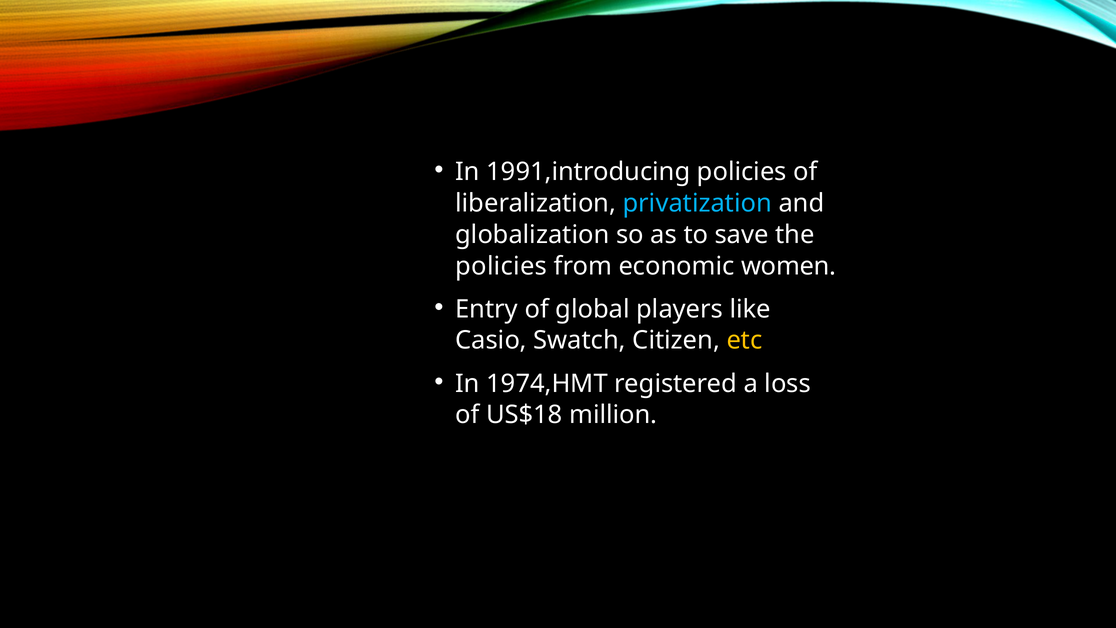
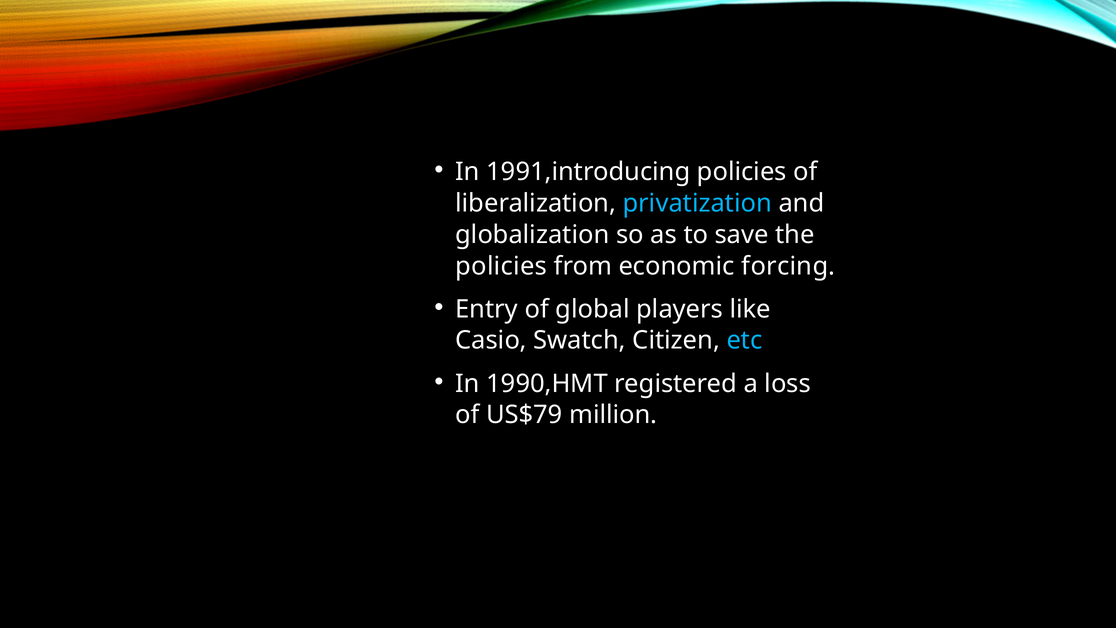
women: women -> forcing (788, 266)
etc colour: yellow -> light blue (745, 340)
1974,HMT: 1974,HMT -> 1990,HMT (547, 383)
US$18: US$18 -> US$79 (524, 415)
